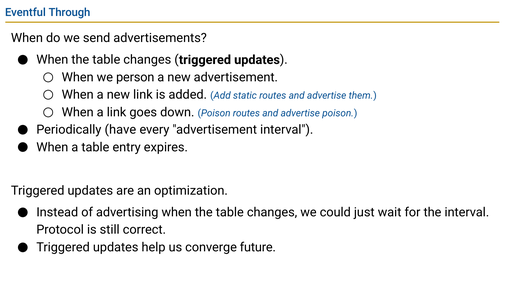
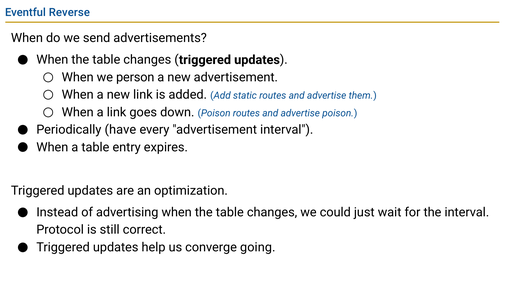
Through: Through -> Reverse (69, 13)
future: future -> going (258, 247)
